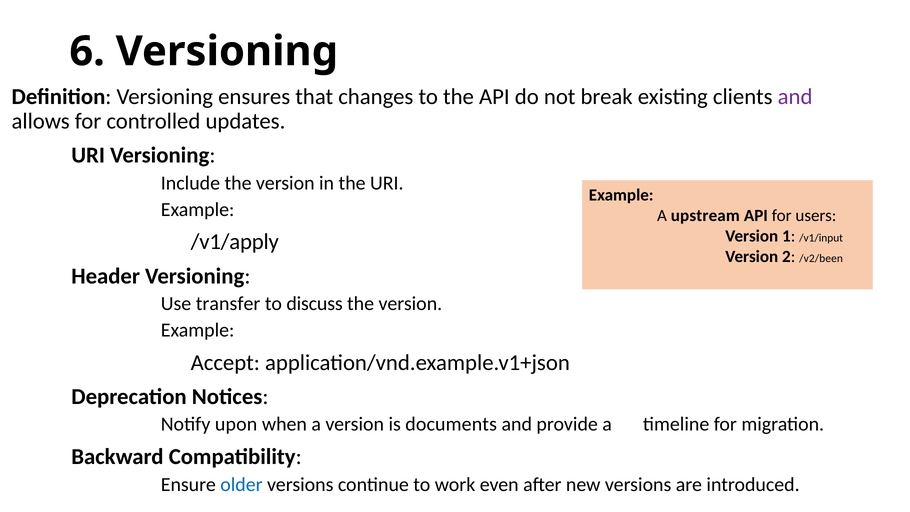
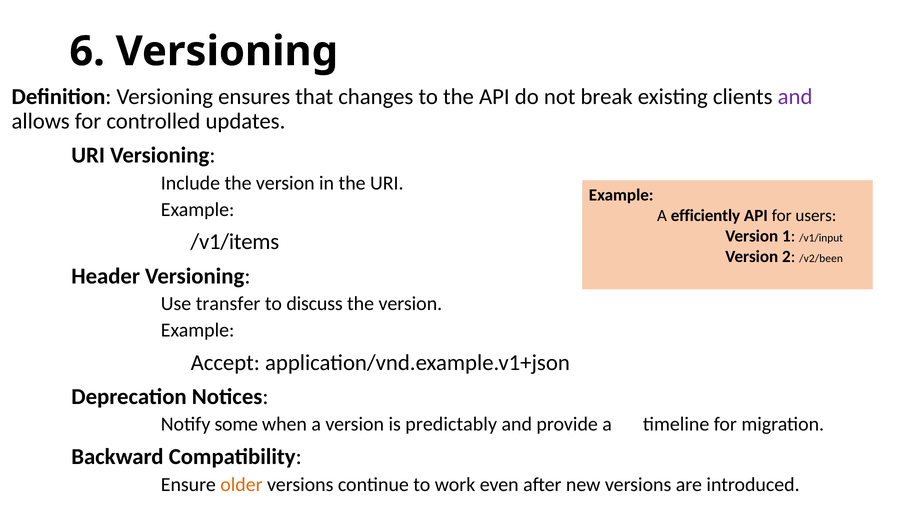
upstream: upstream -> efficiently (705, 215)
/v1/apply: /v1/apply -> /v1/items (235, 242)
upon: upon -> some (236, 424)
documents: documents -> predictably (451, 424)
older colour: blue -> orange (241, 485)
